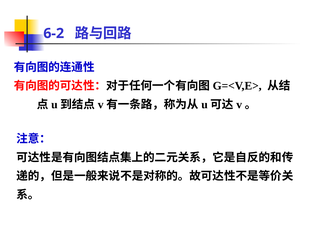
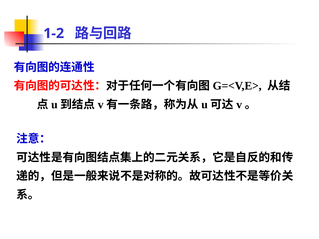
6-2: 6-2 -> 1-2 (54, 33)
